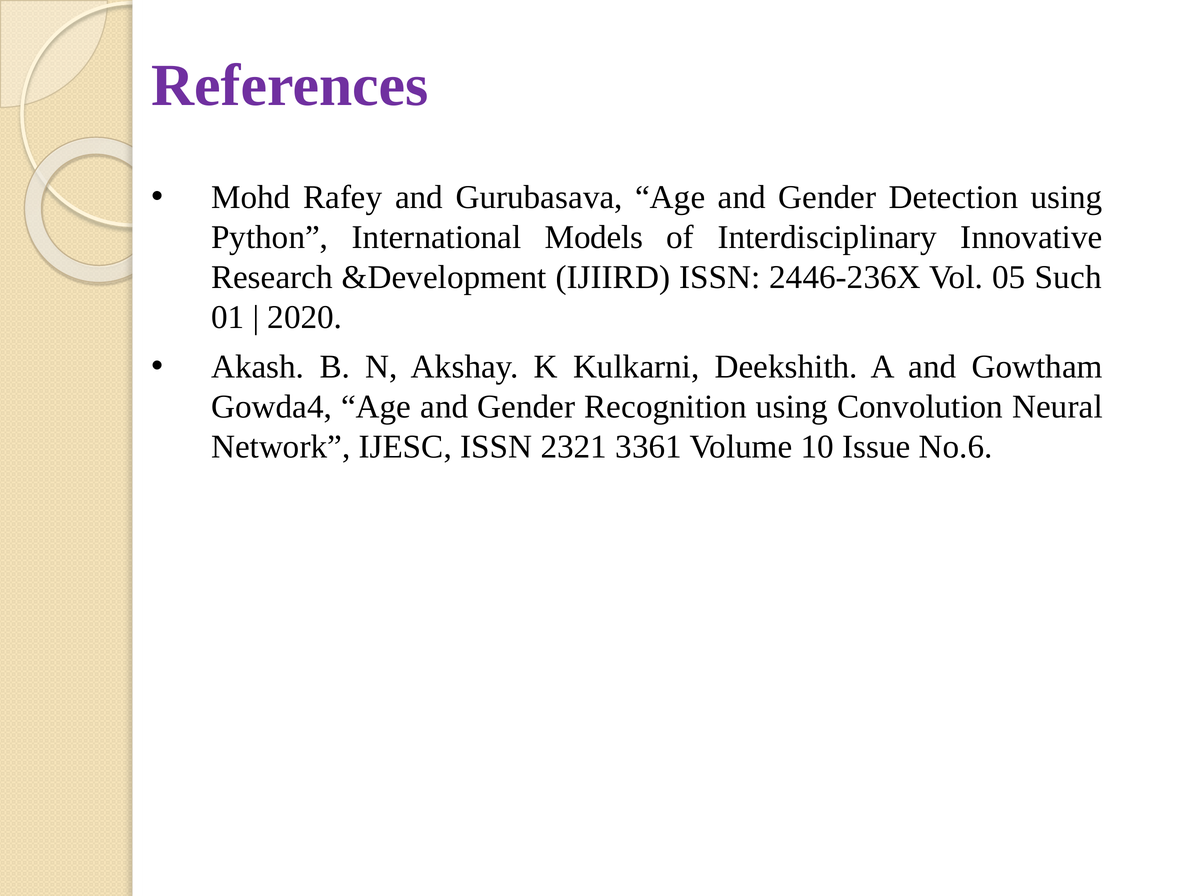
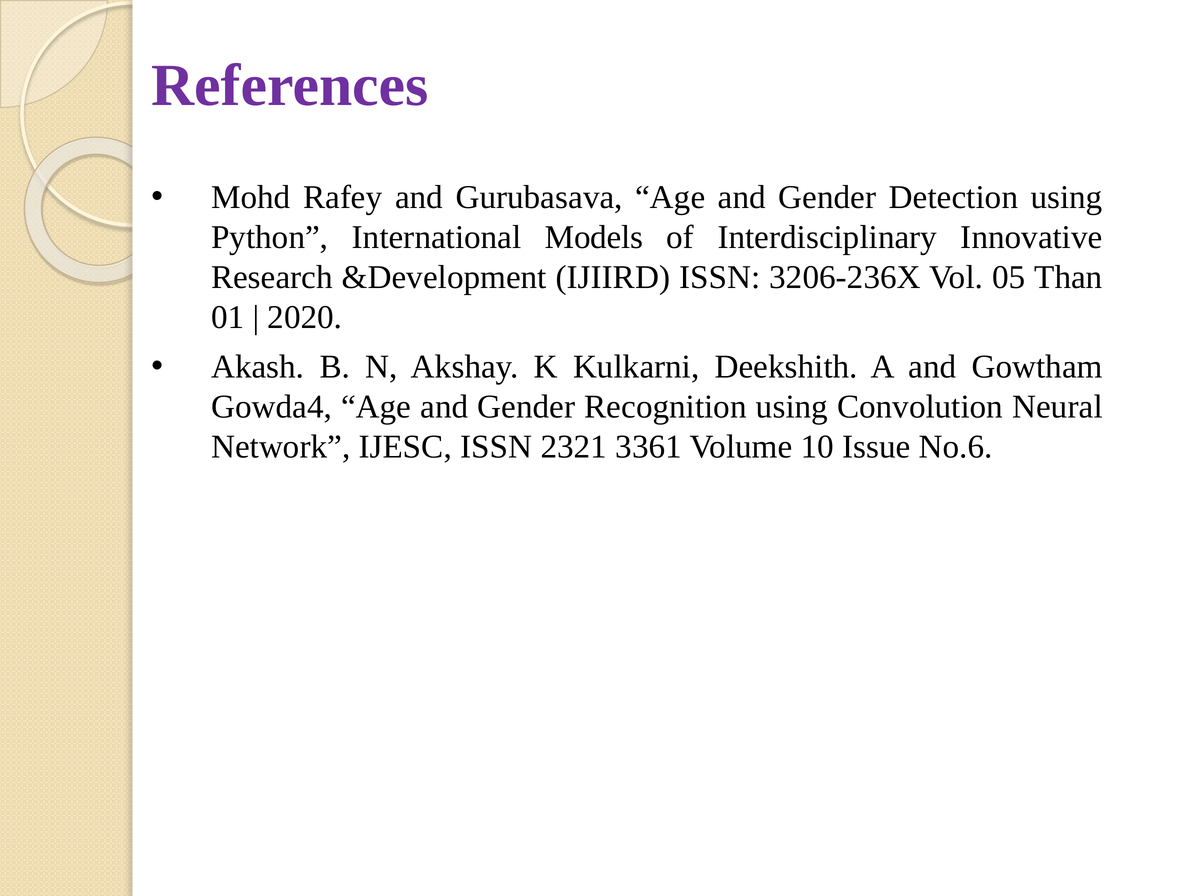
2446-236X: 2446-236X -> 3206-236X (845, 277)
Such: Such -> Than (1068, 277)
